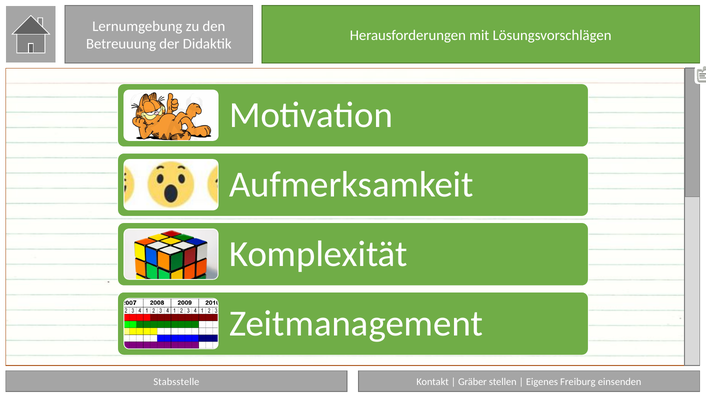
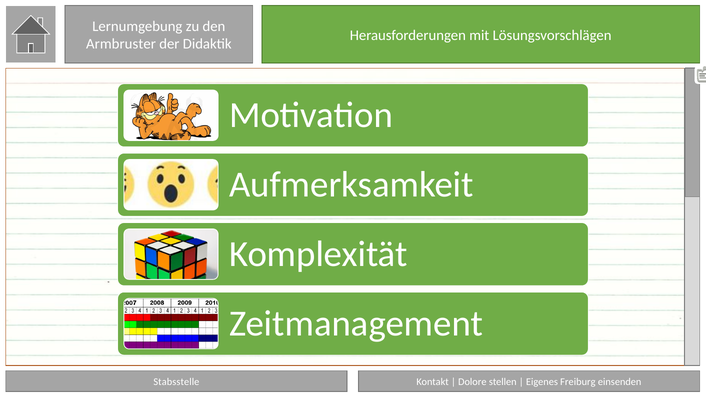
Betreuuung: Betreuuung -> Armbruster (121, 44)
Gräber: Gräber -> Dolore (472, 382)
